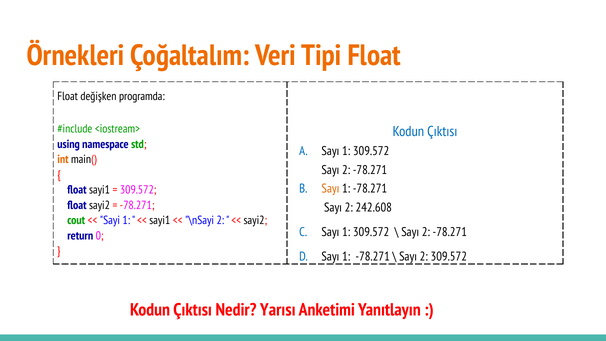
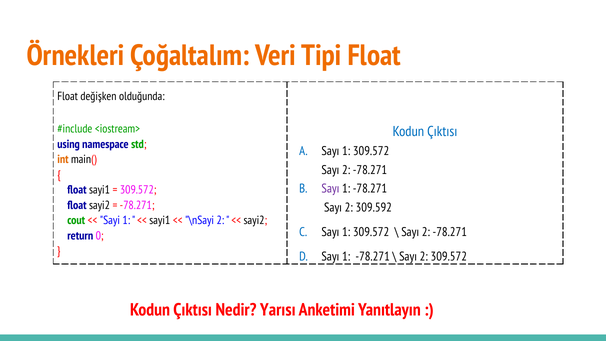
programda: programda -> olduğunda (142, 96)
Sayı colour: orange -> purple (330, 189)
242.608: 242.608 -> 309.592 (374, 207)
